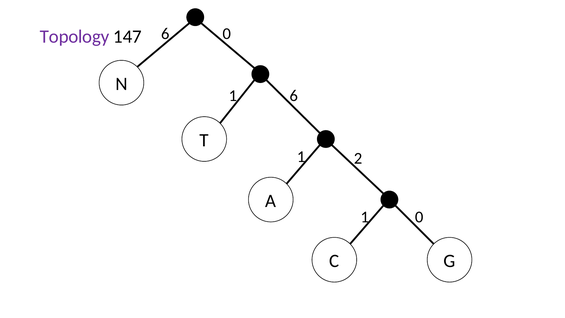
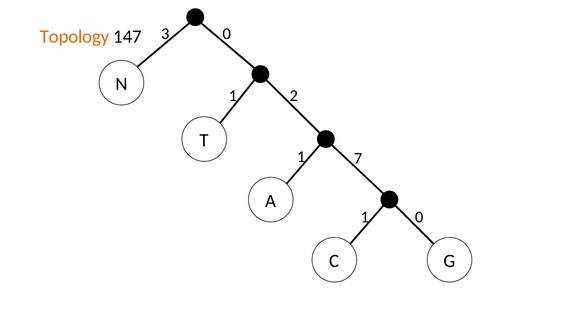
Topology colour: purple -> orange (75, 36)
6: 6 -> 3 (165, 34)
1 6: 6 -> 2 (294, 96)
2: 2 -> 7 (358, 158)
